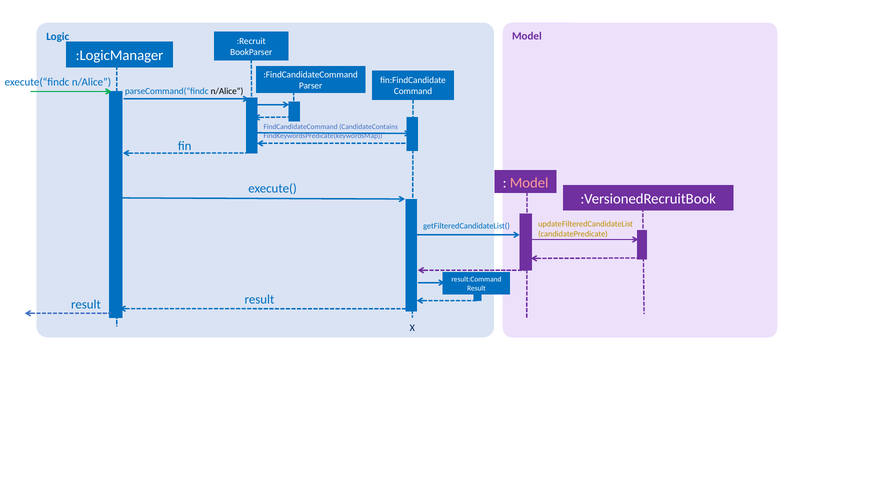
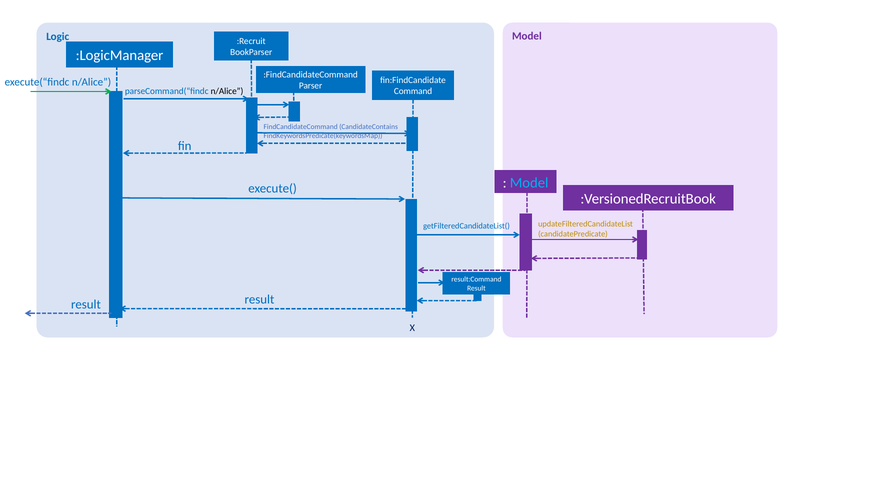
Model colour: pink -> light blue (529, 183)
